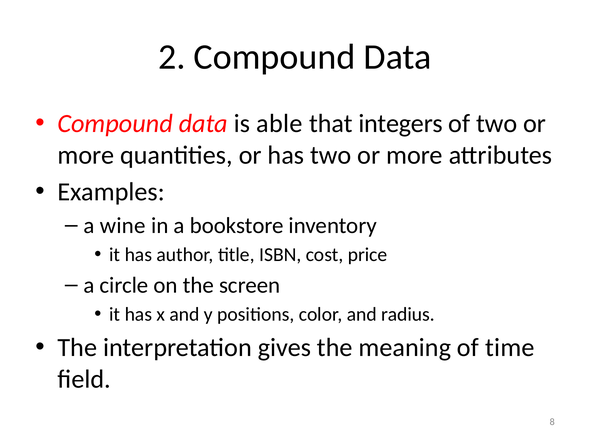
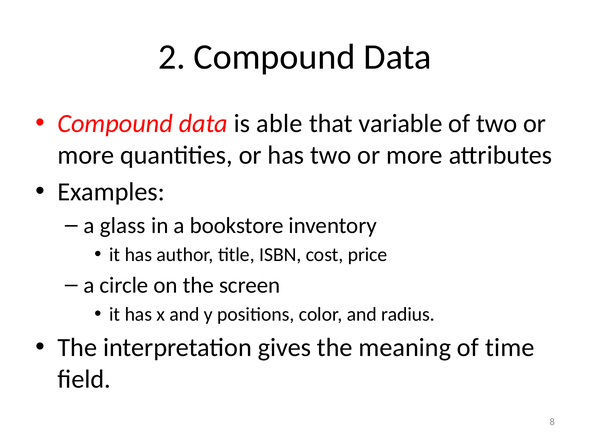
integers: integers -> variable (401, 124)
wine: wine -> glass (123, 226)
